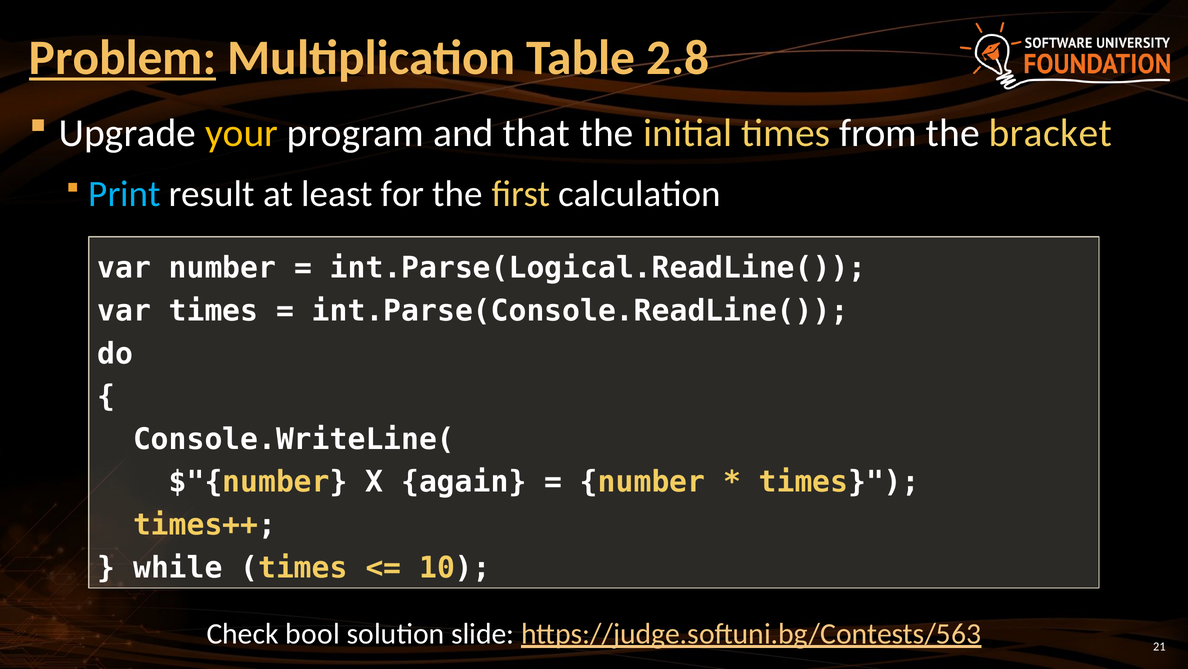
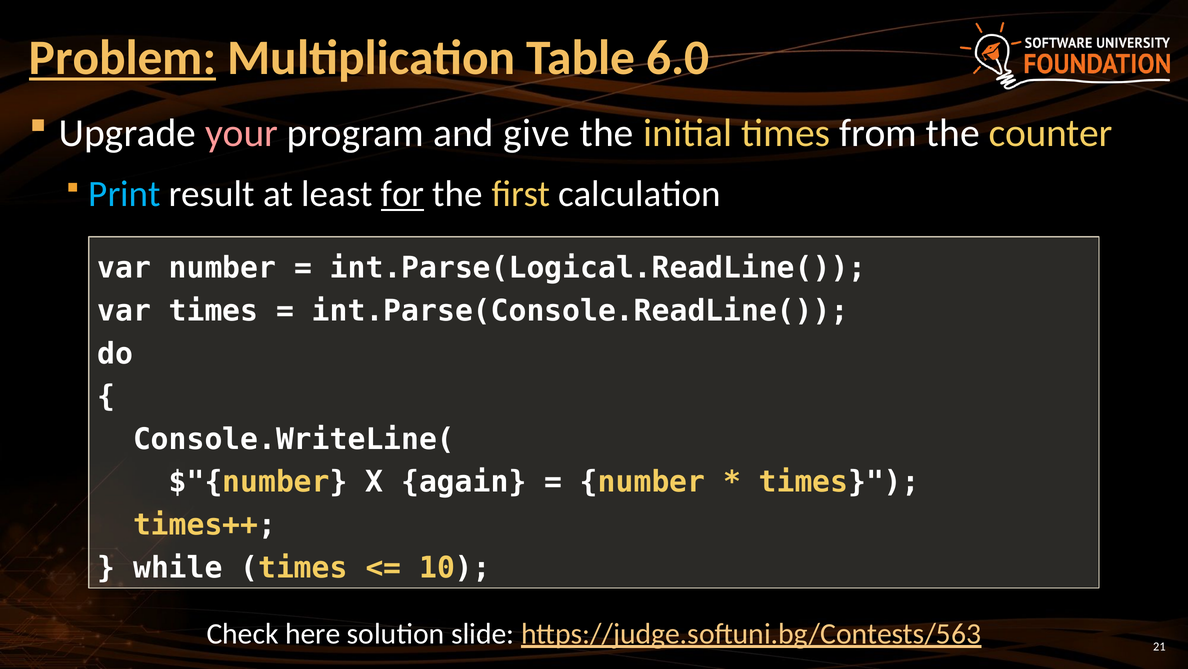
2.8: 2.8 -> 6.0 (678, 58)
your colour: yellow -> pink (242, 133)
that: that -> give (537, 133)
bracket: bracket -> counter (1051, 133)
for underline: none -> present (403, 194)
bool: bool -> here (313, 633)
